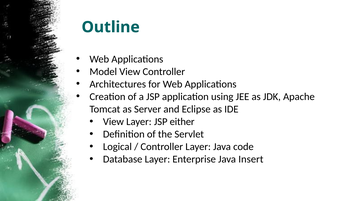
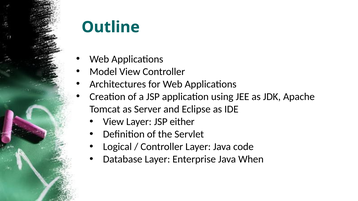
Insert: Insert -> When (251, 159)
